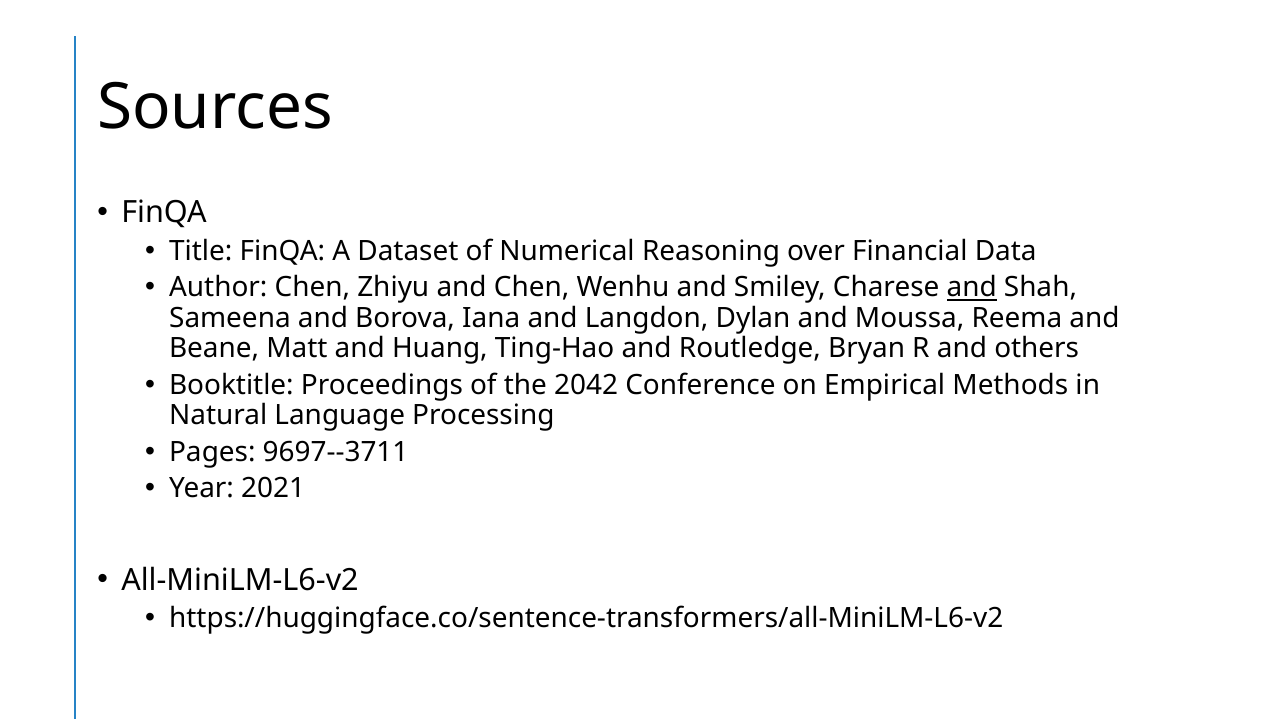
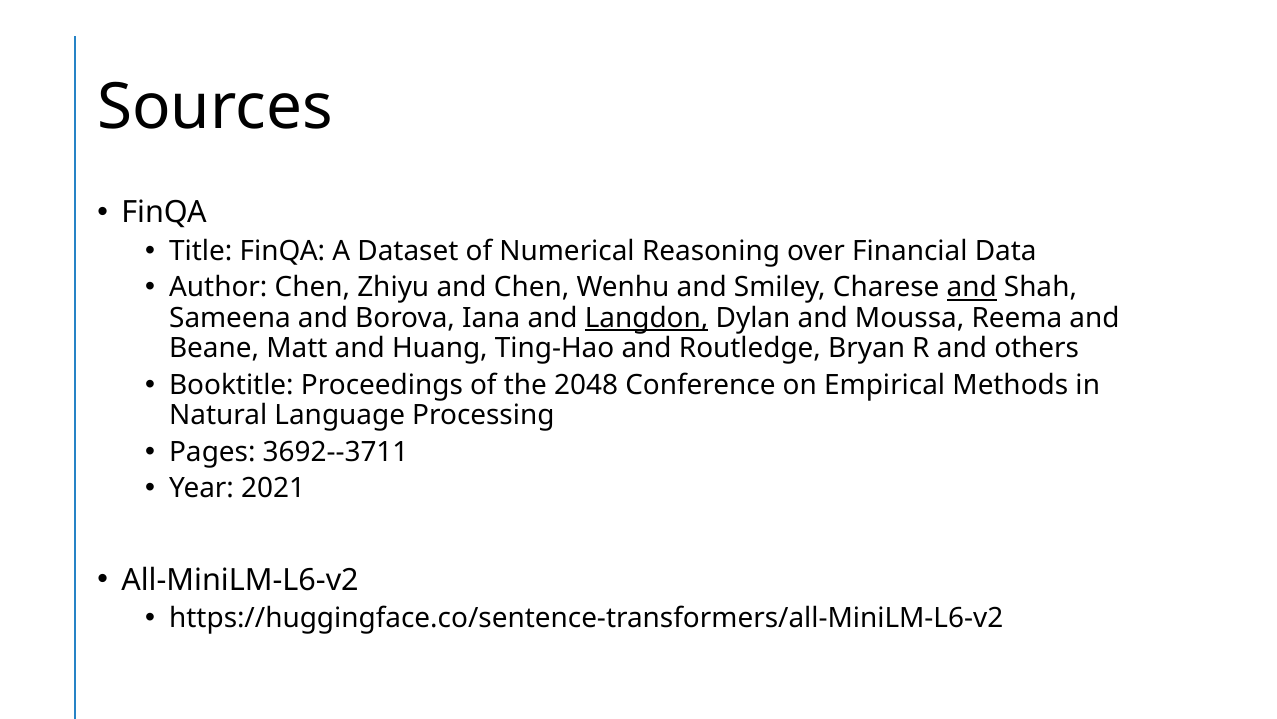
Langdon underline: none -> present (647, 318)
2042: 2042 -> 2048 (586, 385)
9697--3711: 9697--3711 -> 3692--3711 (336, 451)
